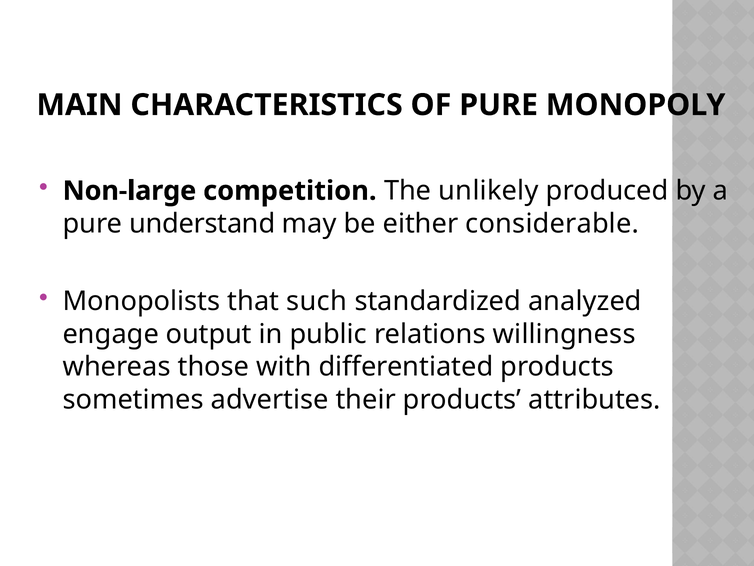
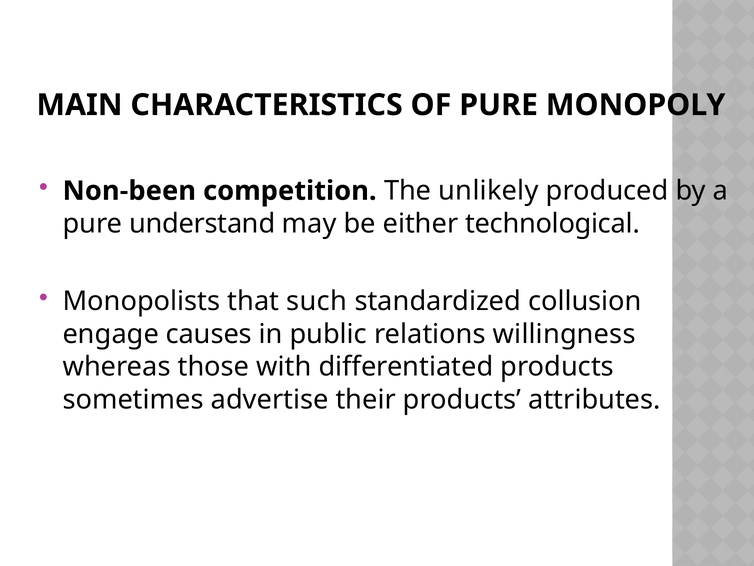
Non-large: Non-large -> Non-been (129, 191)
considerable: considerable -> technological (552, 223)
analyzed: analyzed -> collusion (585, 301)
output: output -> causes (209, 334)
